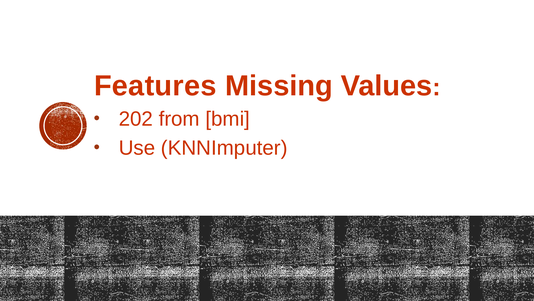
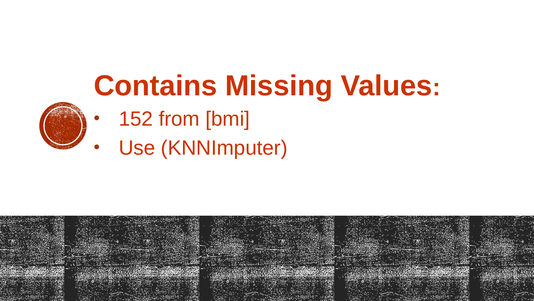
Features: Features -> Contains (155, 86)
202: 202 -> 152 (136, 119)
